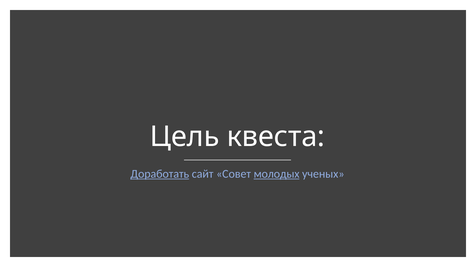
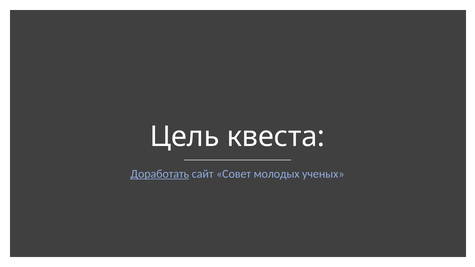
молодых underline: present -> none (277, 174)
